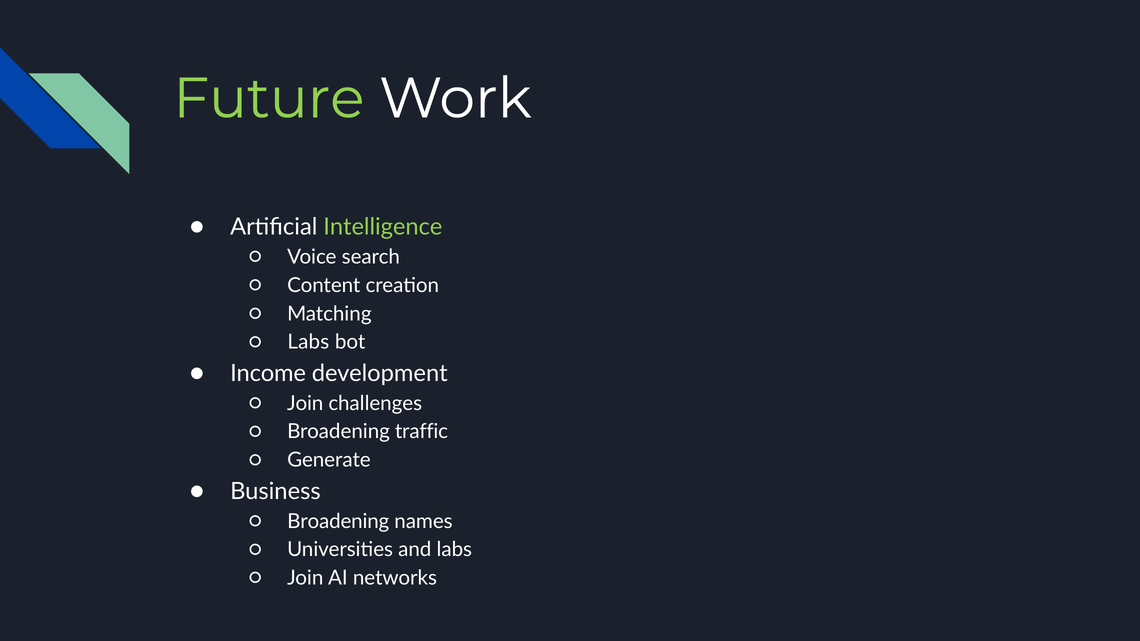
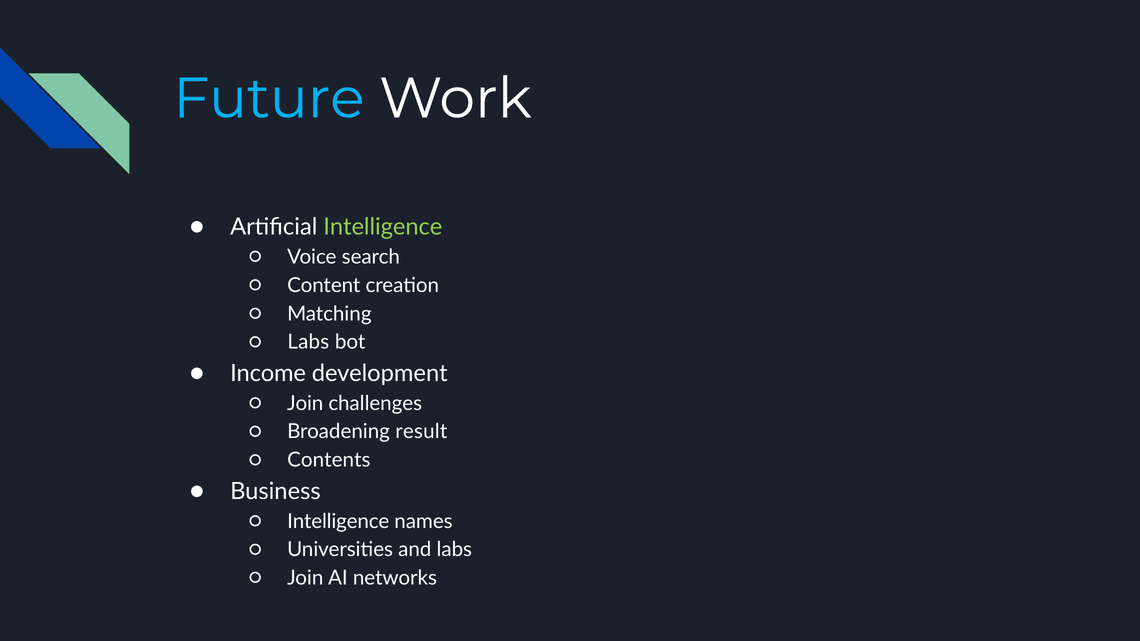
Future colour: light green -> light blue (269, 99)
traffic: traffic -> result (421, 432)
Generate: Generate -> Contents (329, 460)
Broadening: Broadening -> Intelligence (338, 521)
